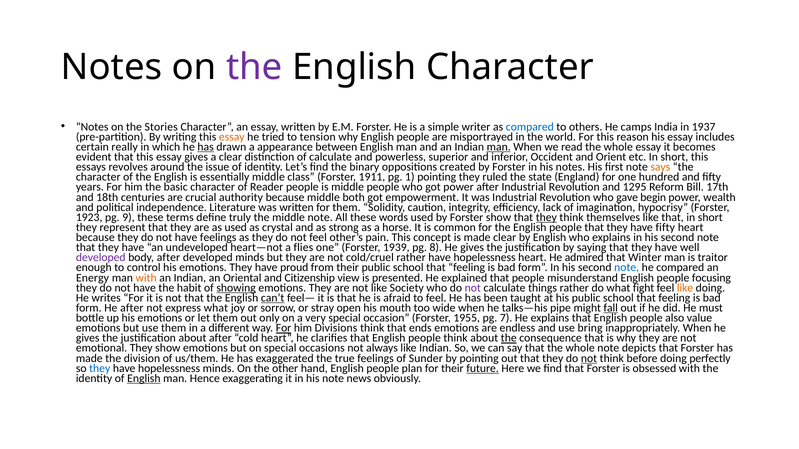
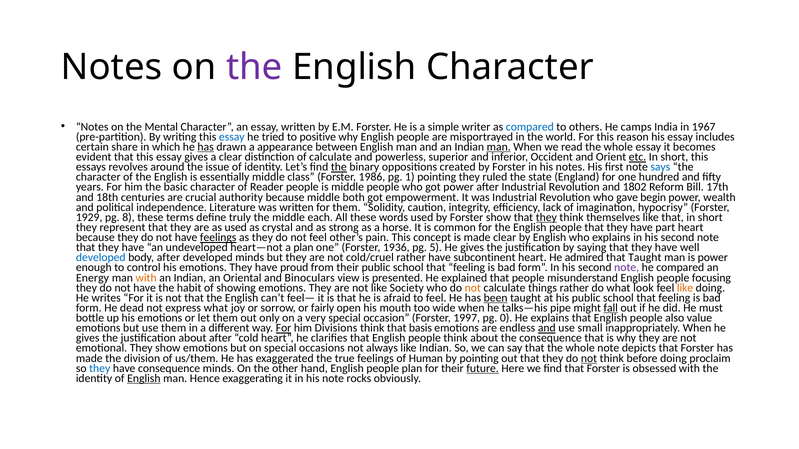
Stories: Stories -> Mental (161, 127)
1937: 1937 -> 1967 (704, 127)
essay colour: orange -> blue (232, 137)
tension: tension -> positive (318, 137)
really: really -> share (125, 147)
etc underline: none -> present (638, 157)
the underline: none -> present (339, 167)
says colour: orange -> blue (660, 167)
1911: 1911 -> 1986 (372, 177)
1295: 1295 -> 1802 (635, 187)
1923: 1923 -> 1929 (89, 218)
9: 9 -> 8 (129, 218)
middle note: note -> each (320, 218)
have fifty: fifty -> part (665, 228)
feelings underline: none -> present (218, 238)
a flies: flies -> plan (304, 248)
1939: 1939 -> 1936 (396, 248)
8: 8 -> 5 (436, 248)
developed colour: purple -> blue (101, 258)
rather have hopelessness: hopelessness -> subcontinent (485, 258)
that Winter: Winter -> Taught (645, 258)
is traitor: traitor -> power (713, 258)
note colour: blue -> purple (627, 268)
Citizenship: Citizenship -> Binoculars (310, 278)
showing underline: present -> none (236, 288)
not colour: purple -> orange (473, 288)
fight: fight -> look (643, 288)
can’t underline: present -> none (273, 298)
been underline: none -> present (496, 298)
He after: after -> dead (132, 308)
stray: stray -> fairly (323, 308)
1955: 1955 -> 1997 (467, 318)
7: 7 -> 0 (506, 318)
ends: ends -> basis (420, 328)
and underline: none -> present (547, 328)
bring: bring -> small (590, 328)
the underline: present -> none (509, 338)
Sunder: Sunder -> Human (426, 359)
perfectly: perfectly -> proclaim (710, 359)
hopelessness: hopelessness -> consequence (169, 369)
news: news -> rocks (359, 379)
